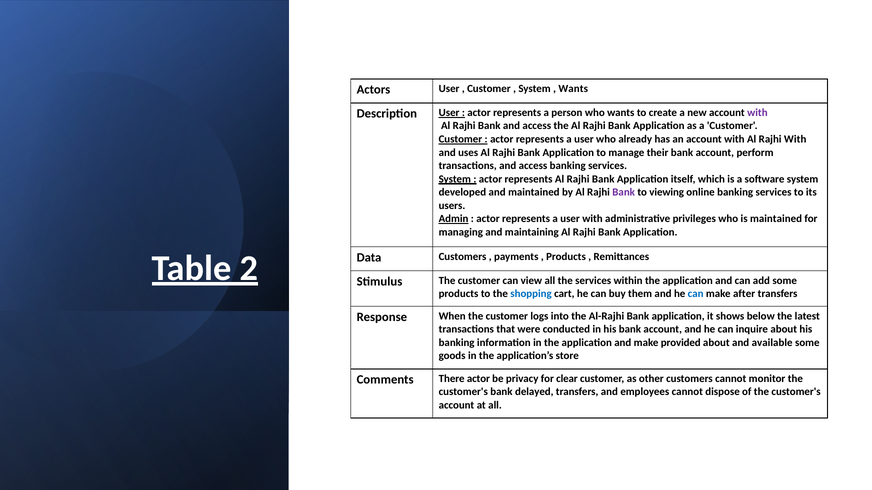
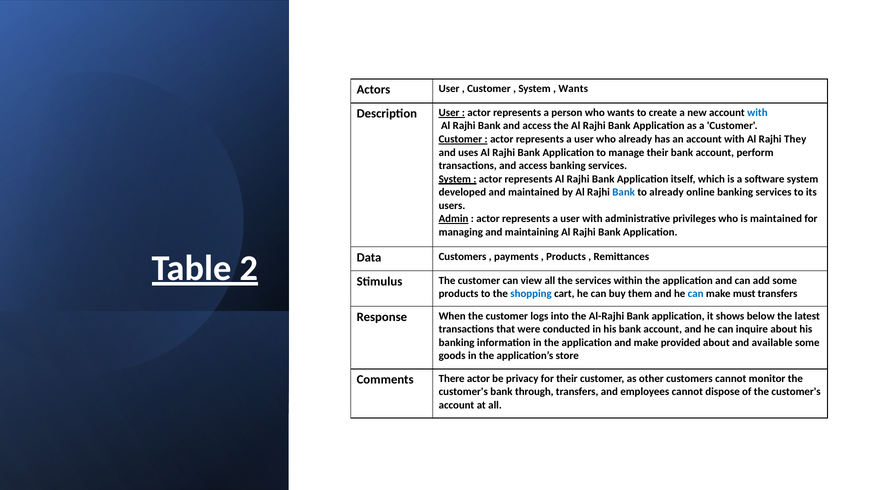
with colour: purple -> blue (757, 113)
Rajhi With: With -> They (795, 139)
Bank colour: purple -> blue (624, 192)
to viewing: viewing -> already (667, 192)
after: after -> must (744, 294)
for clear: clear -> their (567, 379)
delayed: delayed -> through (534, 392)
